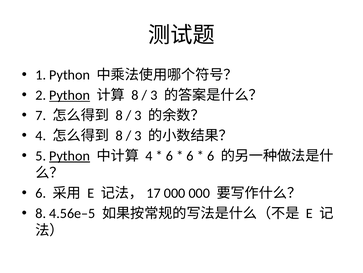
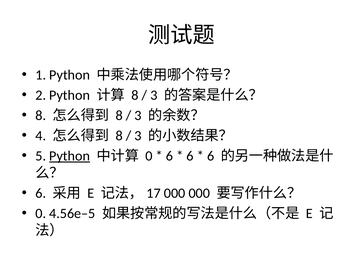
Python underline: present -> none (70, 95)
7: 7 -> 8 (41, 115)
4: 4 -> 0 (149, 156)
8: 8 -> 0 (41, 213)
